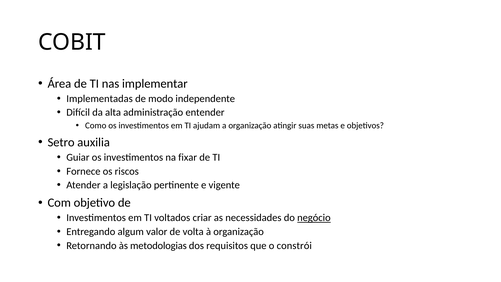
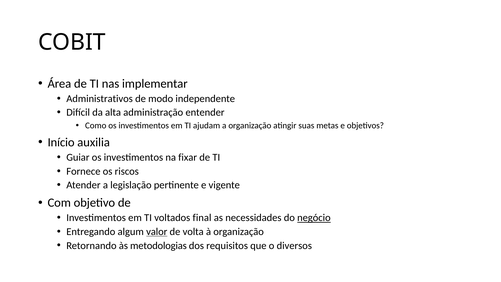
Implementadas: Implementadas -> Administrativos (100, 99)
Setro: Setro -> Início (61, 142)
criar: criar -> final (202, 218)
valor underline: none -> present (157, 232)
constrói: constrói -> diversos (294, 245)
